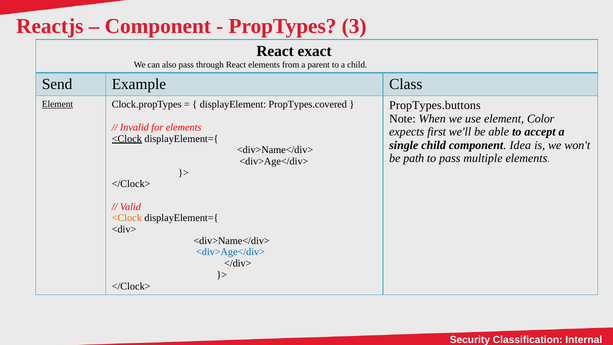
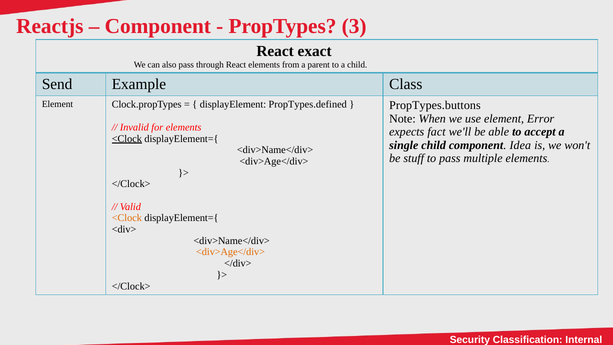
Element underline: present -> none (57, 104)
PropTypes.covered: PropTypes.covered -> PropTypes.defined (308, 105)
Color: Color -> Error (541, 119)
first: first -> fact (437, 132)
path: path -> stuff (414, 158)
<div>Age</div> colour: blue -> orange (231, 252)
